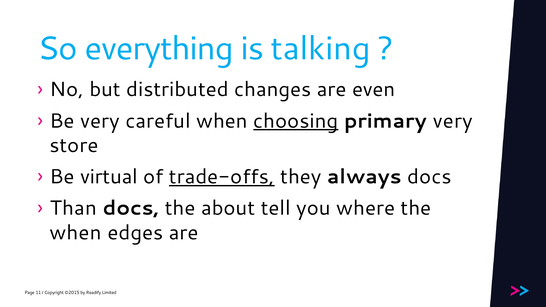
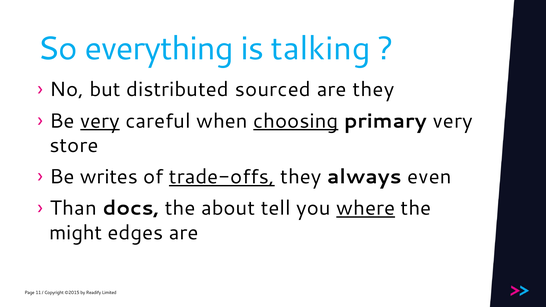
changes: changes -> sourced (273, 90)
are even: even -> they (373, 90)
very underline: none -> present (100, 121)
virtual: virtual -> writes (109, 177)
always docs: docs -> even (429, 177)
where underline: none -> present (366, 208)
when: when -> might (76, 233)
